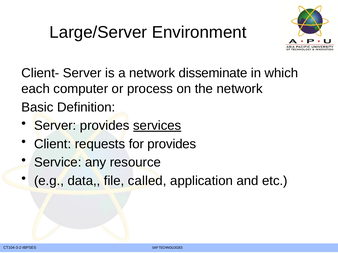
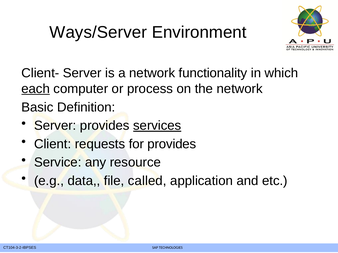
Large/Server: Large/Server -> Ways/Server (98, 32)
disseminate: disseminate -> functionality (213, 73)
each underline: none -> present (36, 89)
